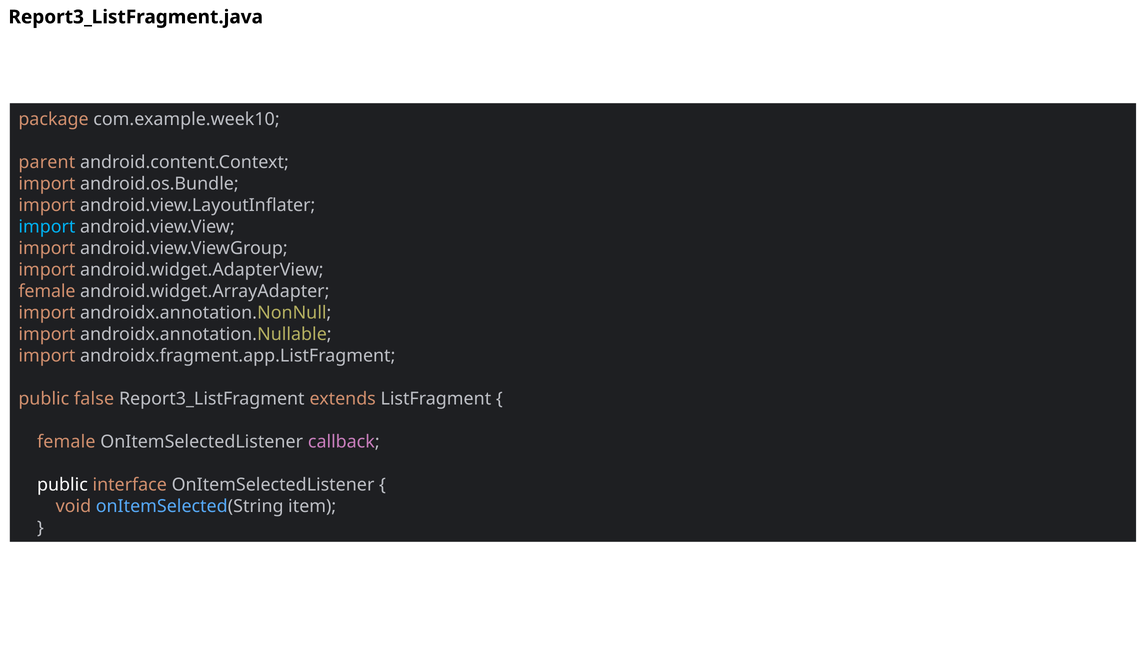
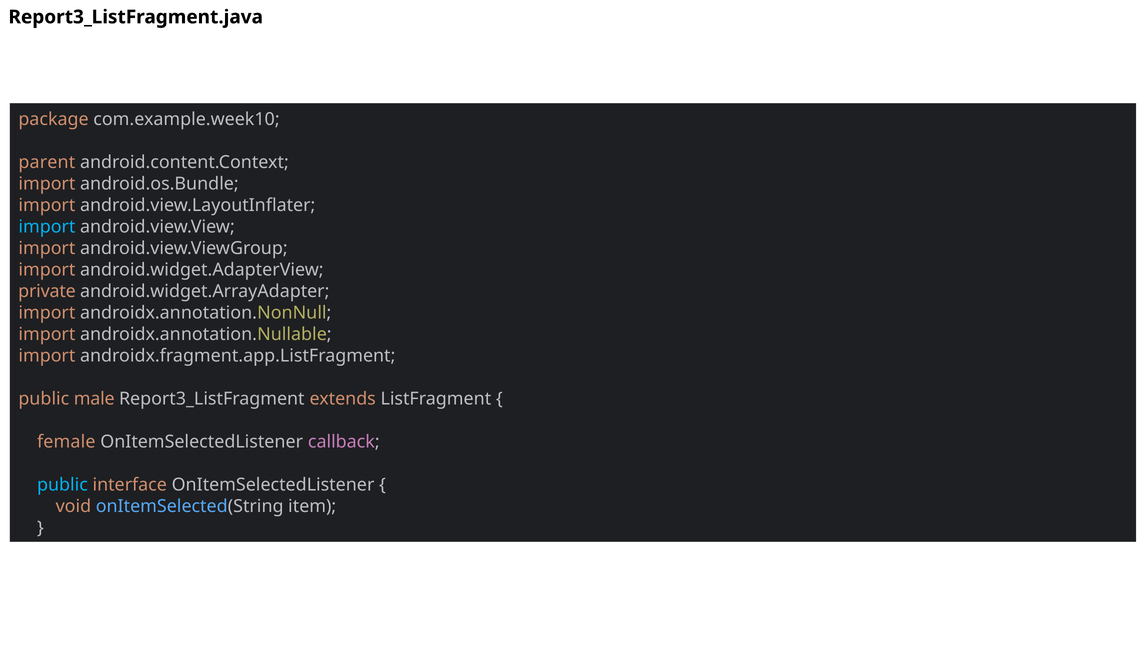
female: female -> private (47, 291)
false: false -> male (94, 399)
public colour: white -> light blue (62, 485)
